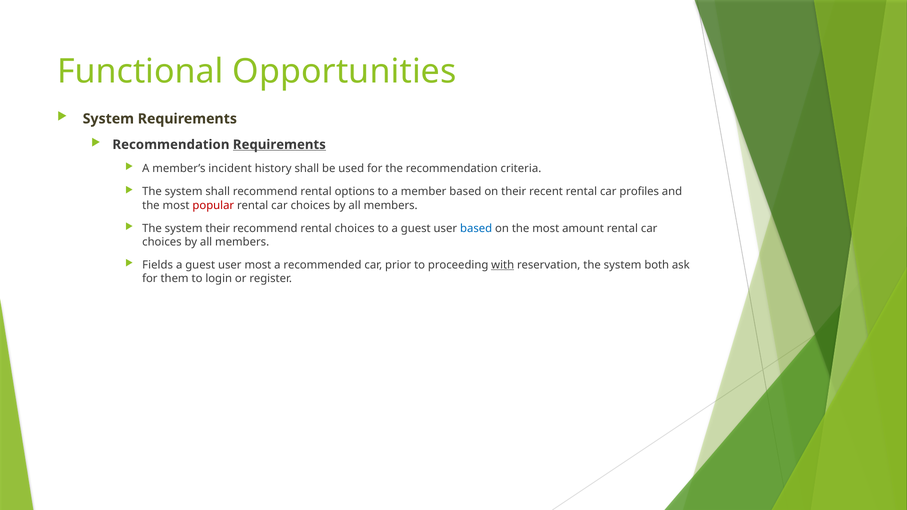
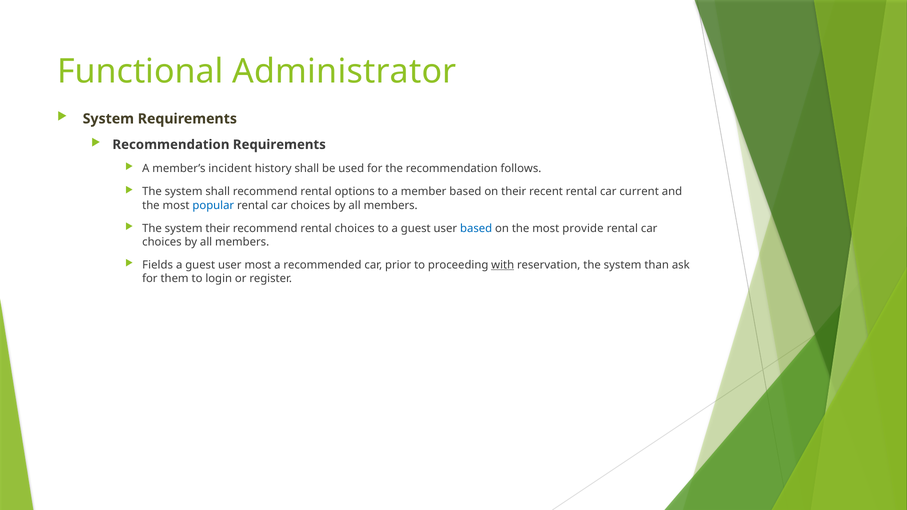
Opportunities: Opportunities -> Administrator (344, 72)
Requirements underline: present -> none (279, 145)
criteria: criteria -> follows (521, 169)
profiles: profiles -> current (639, 192)
popular colour: red -> blue (213, 205)
amount: amount -> provide (583, 228)
both: both -> than (657, 265)
